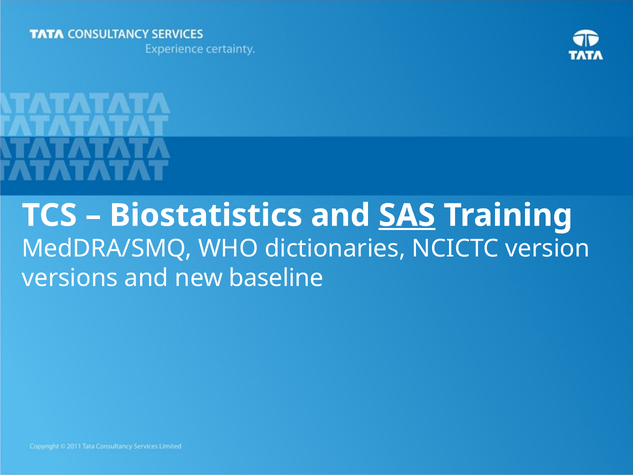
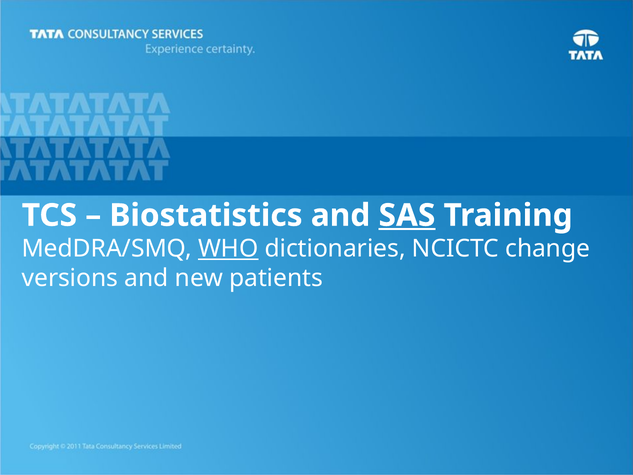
WHO underline: none -> present (228, 249)
version: version -> change (548, 249)
baseline: baseline -> patients (276, 278)
